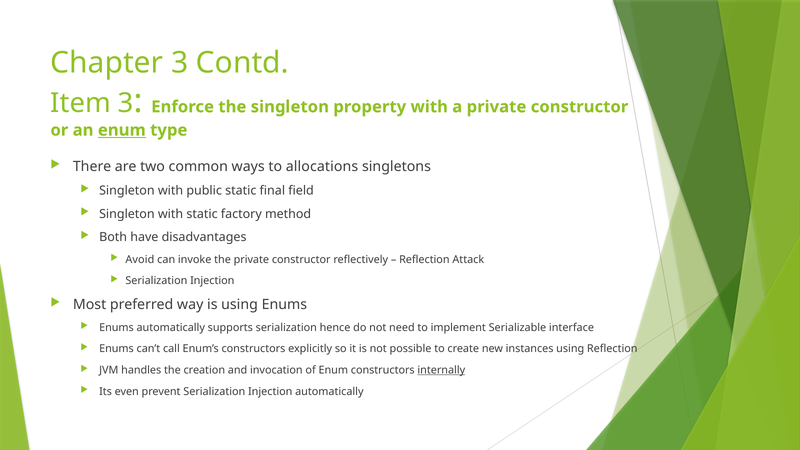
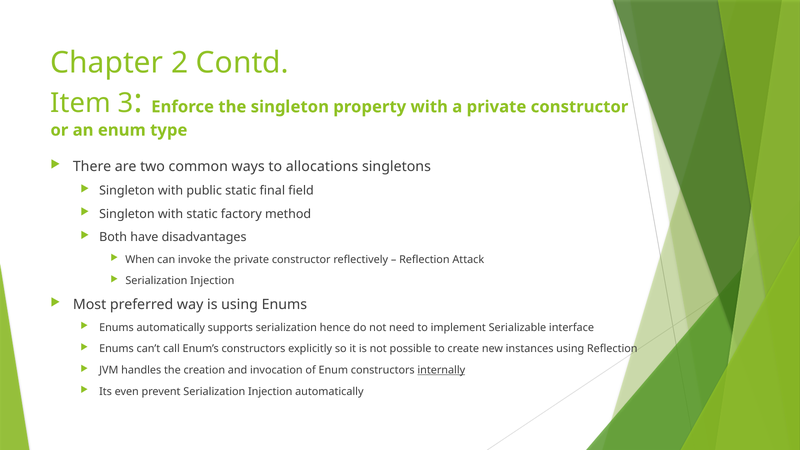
Chapter 3: 3 -> 2 (180, 63)
enum underline: present -> none (122, 130)
Avoid: Avoid -> When (140, 259)
